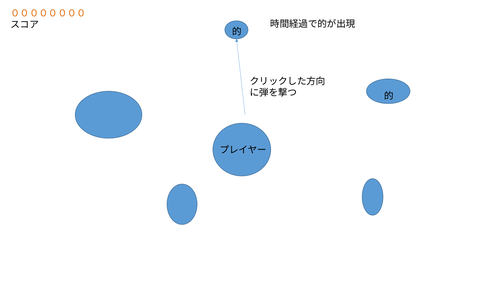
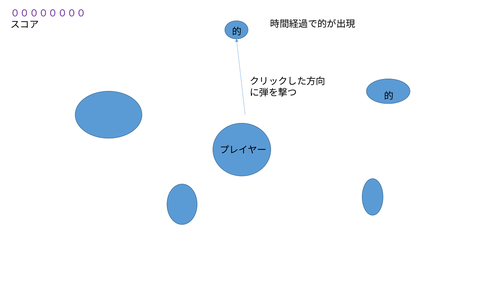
００００００００ colour: orange -> purple (48, 13)
